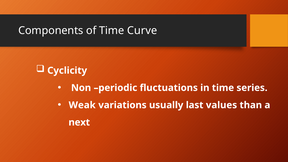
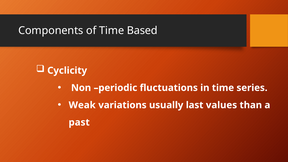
Curve: Curve -> Based (142, 30)
next: next -> past (79, 122)
